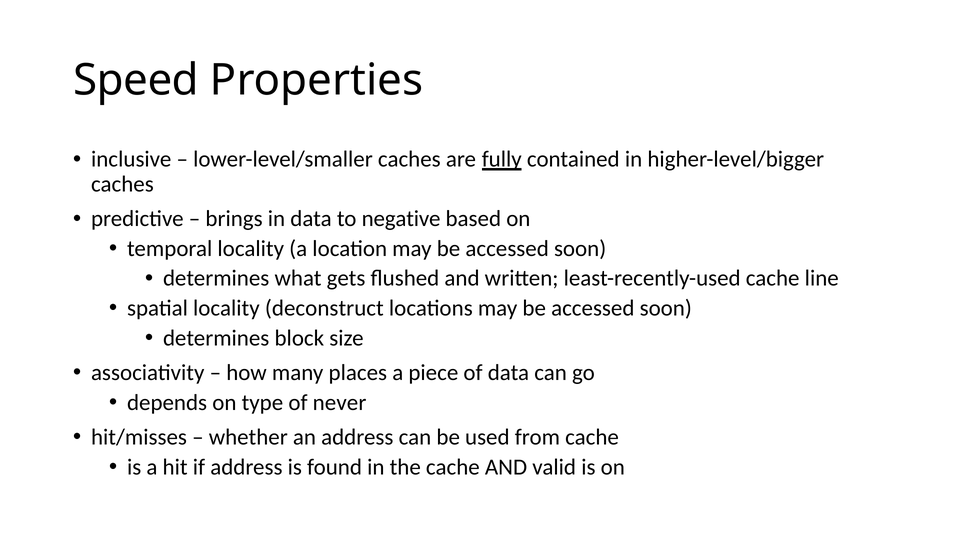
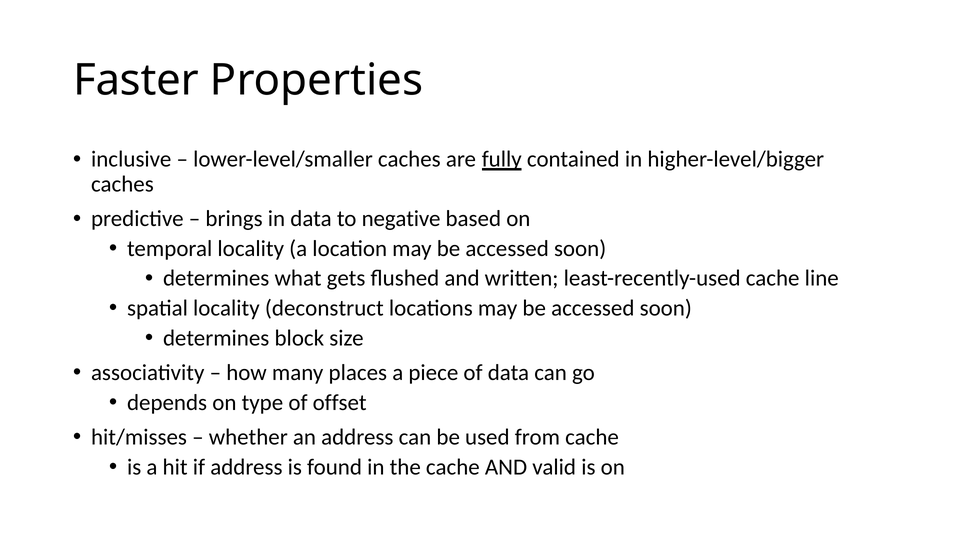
Speed: Speed -> Faster (136, 81)
never: never -> offset (340, 403)
